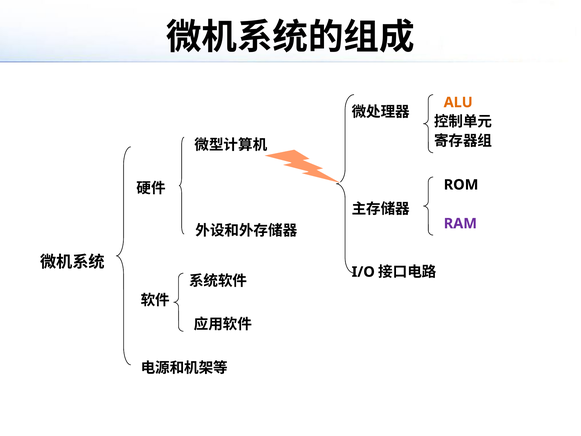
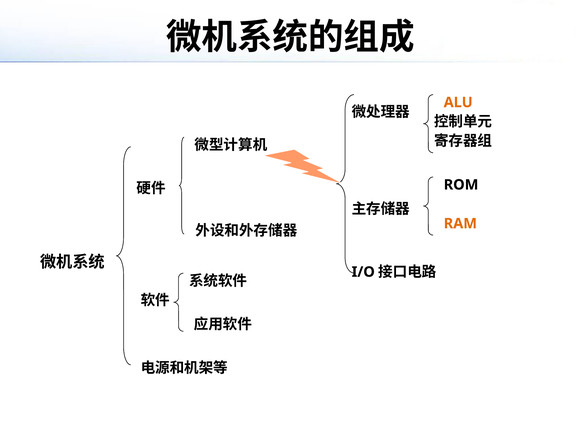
RAM colour: purple -> orange (460, 223)
